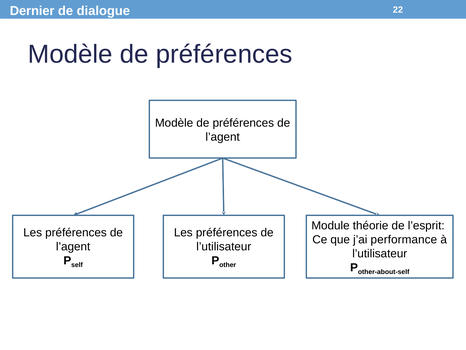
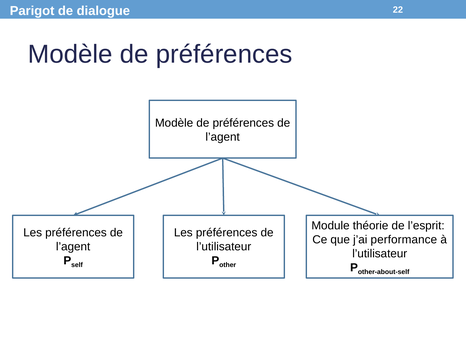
Dernier: Dernier -> Parigot (32, 11)
